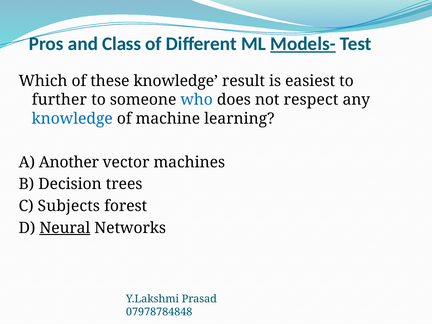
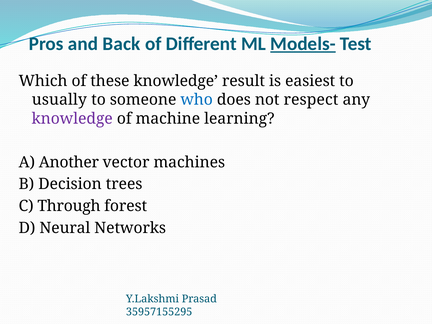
Class: Class -> Back (121, 44)
further: further -> usually (59, 100)
knowledge colour: blue -> purple (72, 119)
Subjects: Subjects -> Through (69, 206)
Neural underline: present -> none (65, 228)
07978784848: 07978784848 -> 35957155295 (159, 312)
